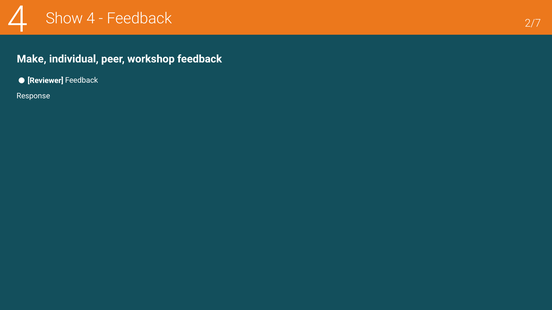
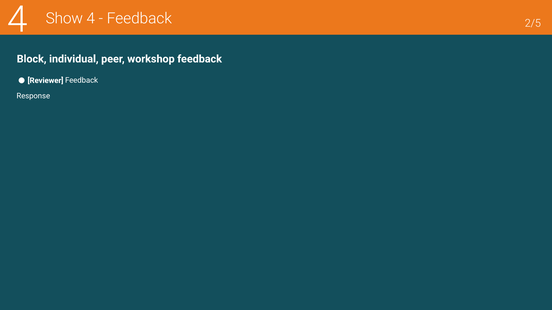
2/7: 2/7 -> 2/5 (533, 23)
Make: Make -> Block (32, 59)
